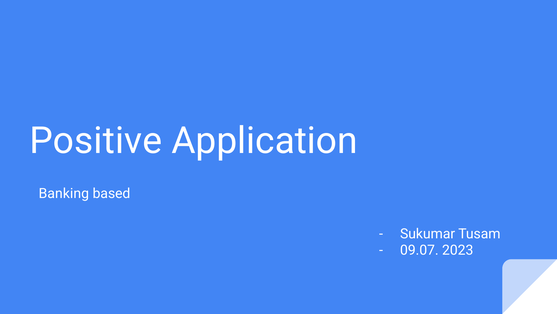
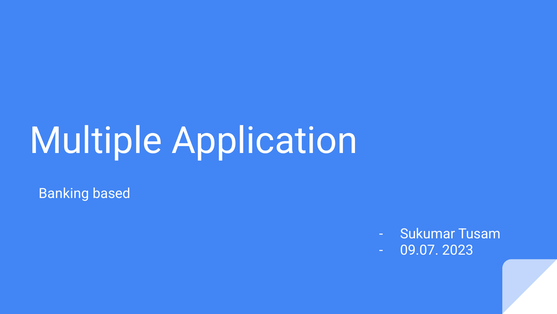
Positive: Positive -> Multiple (96, 141)
